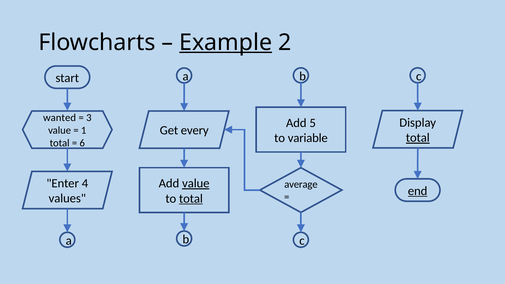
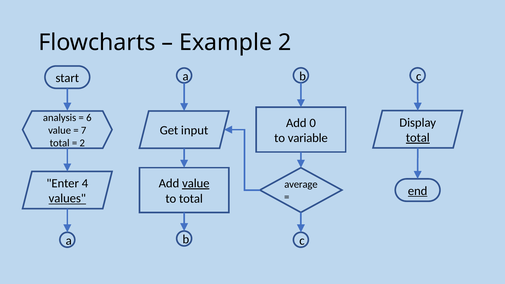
Example underline: present -> none (226, 42)
wanted: wanted -> analysis (60, 118)
3: 3 -> 6 (89, 118)
5: 5 -> 0 (313, 123)
every: every -> input (195, 131)
1: 1 -> 7 (84, 130)
6: 6 -> 2 (82, 143)
values underline: none -> present (67, 199)
total underline: present -> none (191, 199)
